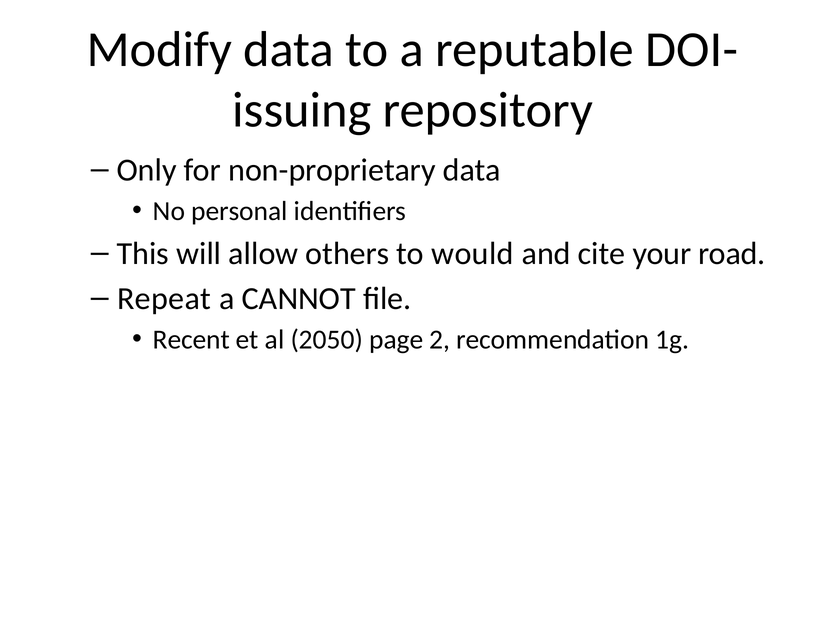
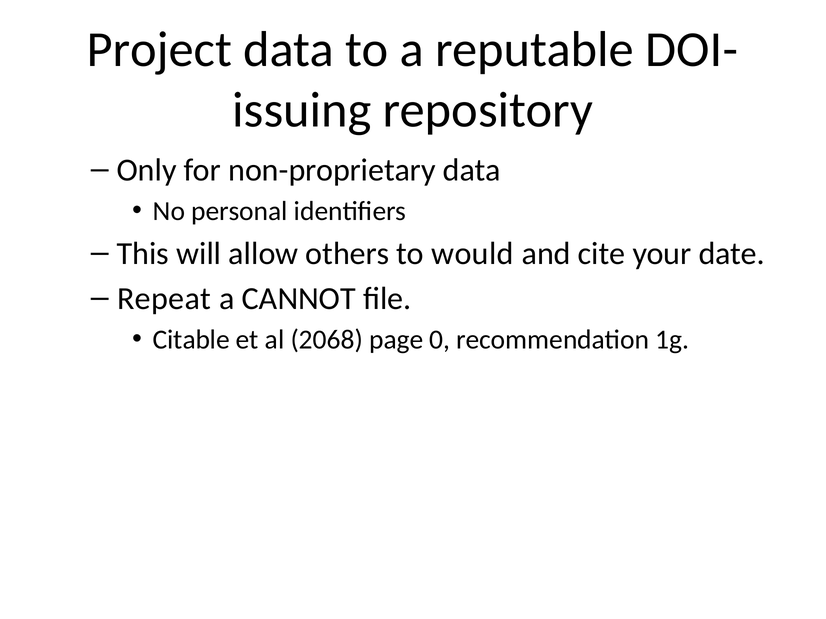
Modify: Modify -> Project (159, 50)
road: road -> date (732, 254)
Recent: Recent -> Citable (191, 340)
2050: 2050 -> 2068 (327, 340)
2: 2 -> 0 (440, 340)
